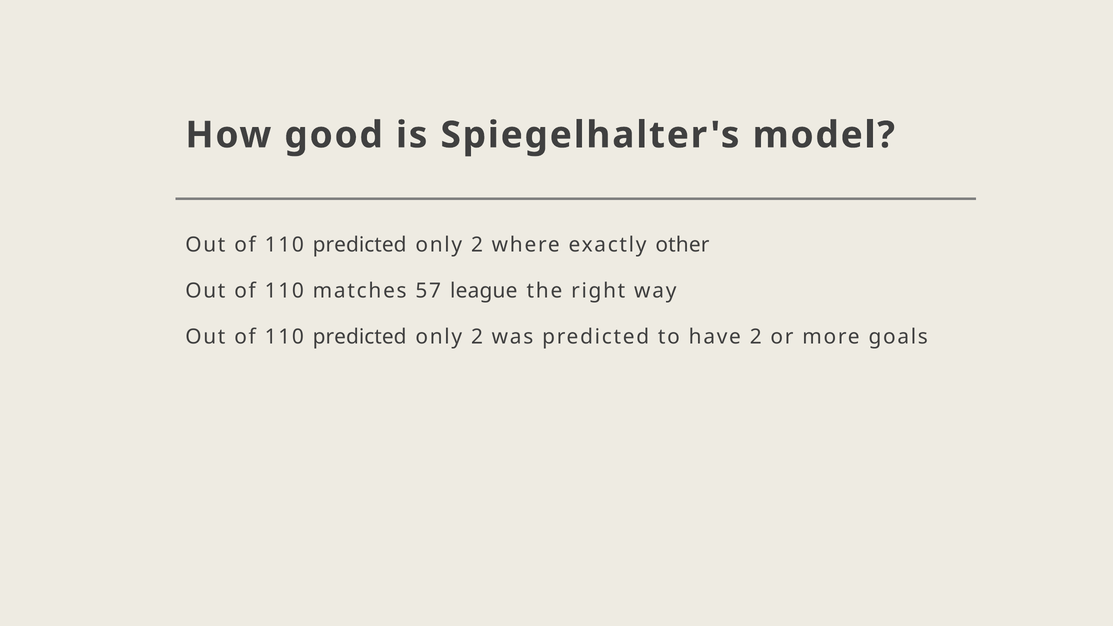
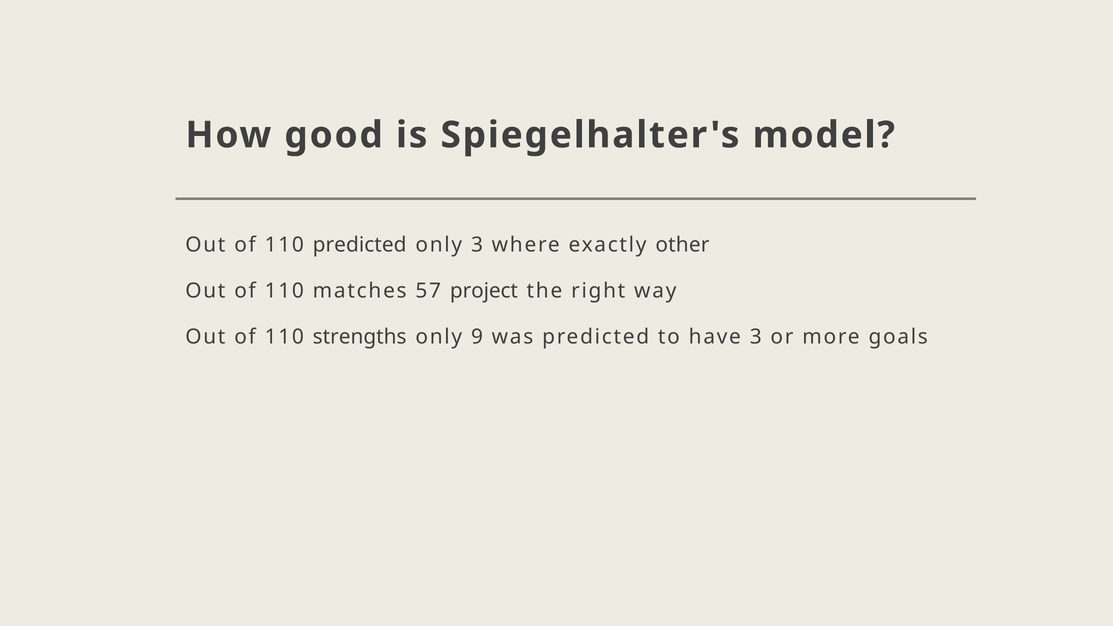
2: 2 -> 3 (477, 245)
league: league -> project (484, 291)
predicted: predicted -> strengths (360, 337)
2: 2 -> 9 (477, 337)
have 2: 2 -> 3 (756, 337)
